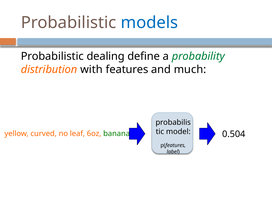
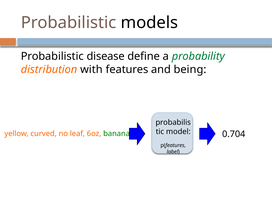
models colour: blue -> black (149, 23)
dealing: dealing -> disease (106, 56)
much: much -> being (190, 69)
0.504: 0.504 -> 0.704 (234, 134)
